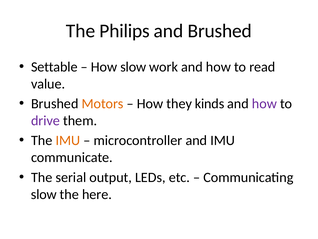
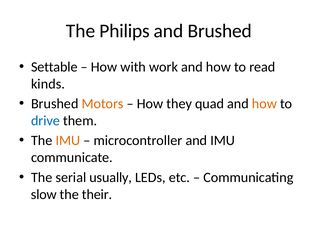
How slow: slow -> with (133, 67)
value: value -> kinds (48, 84)
kinds: kinds -> quad (210, 103)
how colour: purple -> orange (264, 103)
drive colour: purple -> blue (45, 120)
output: output -> usually (111, 177)
here: here -> their (97, 194)
